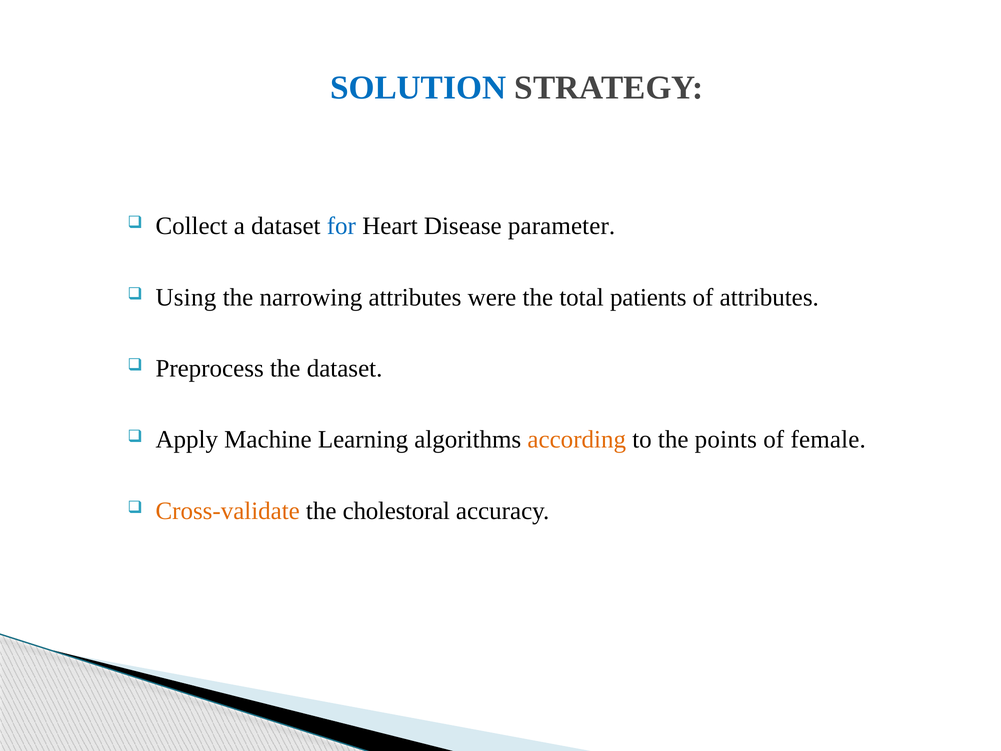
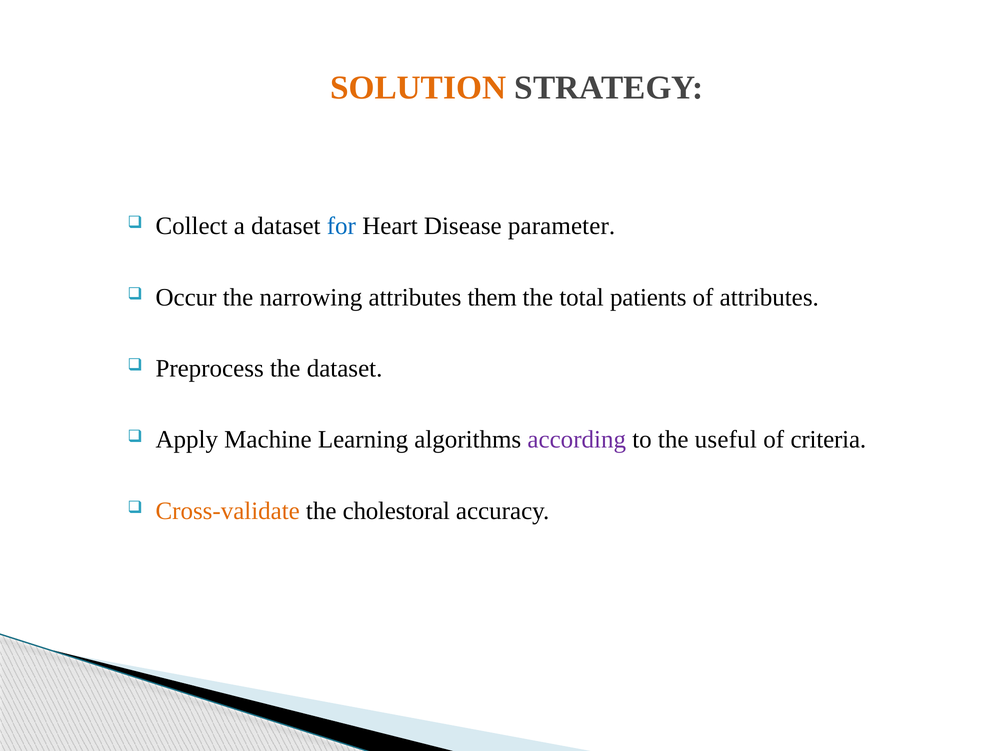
SOLUTION colour: blue -> orange (418, 88)
Using: Using -> Occur (186, 297)
were: were -> them (492, 297)
according colour: orange -> purple (577, 440)
points: points -> useful (726, 440)
female: female -> criteria (828, 440)
